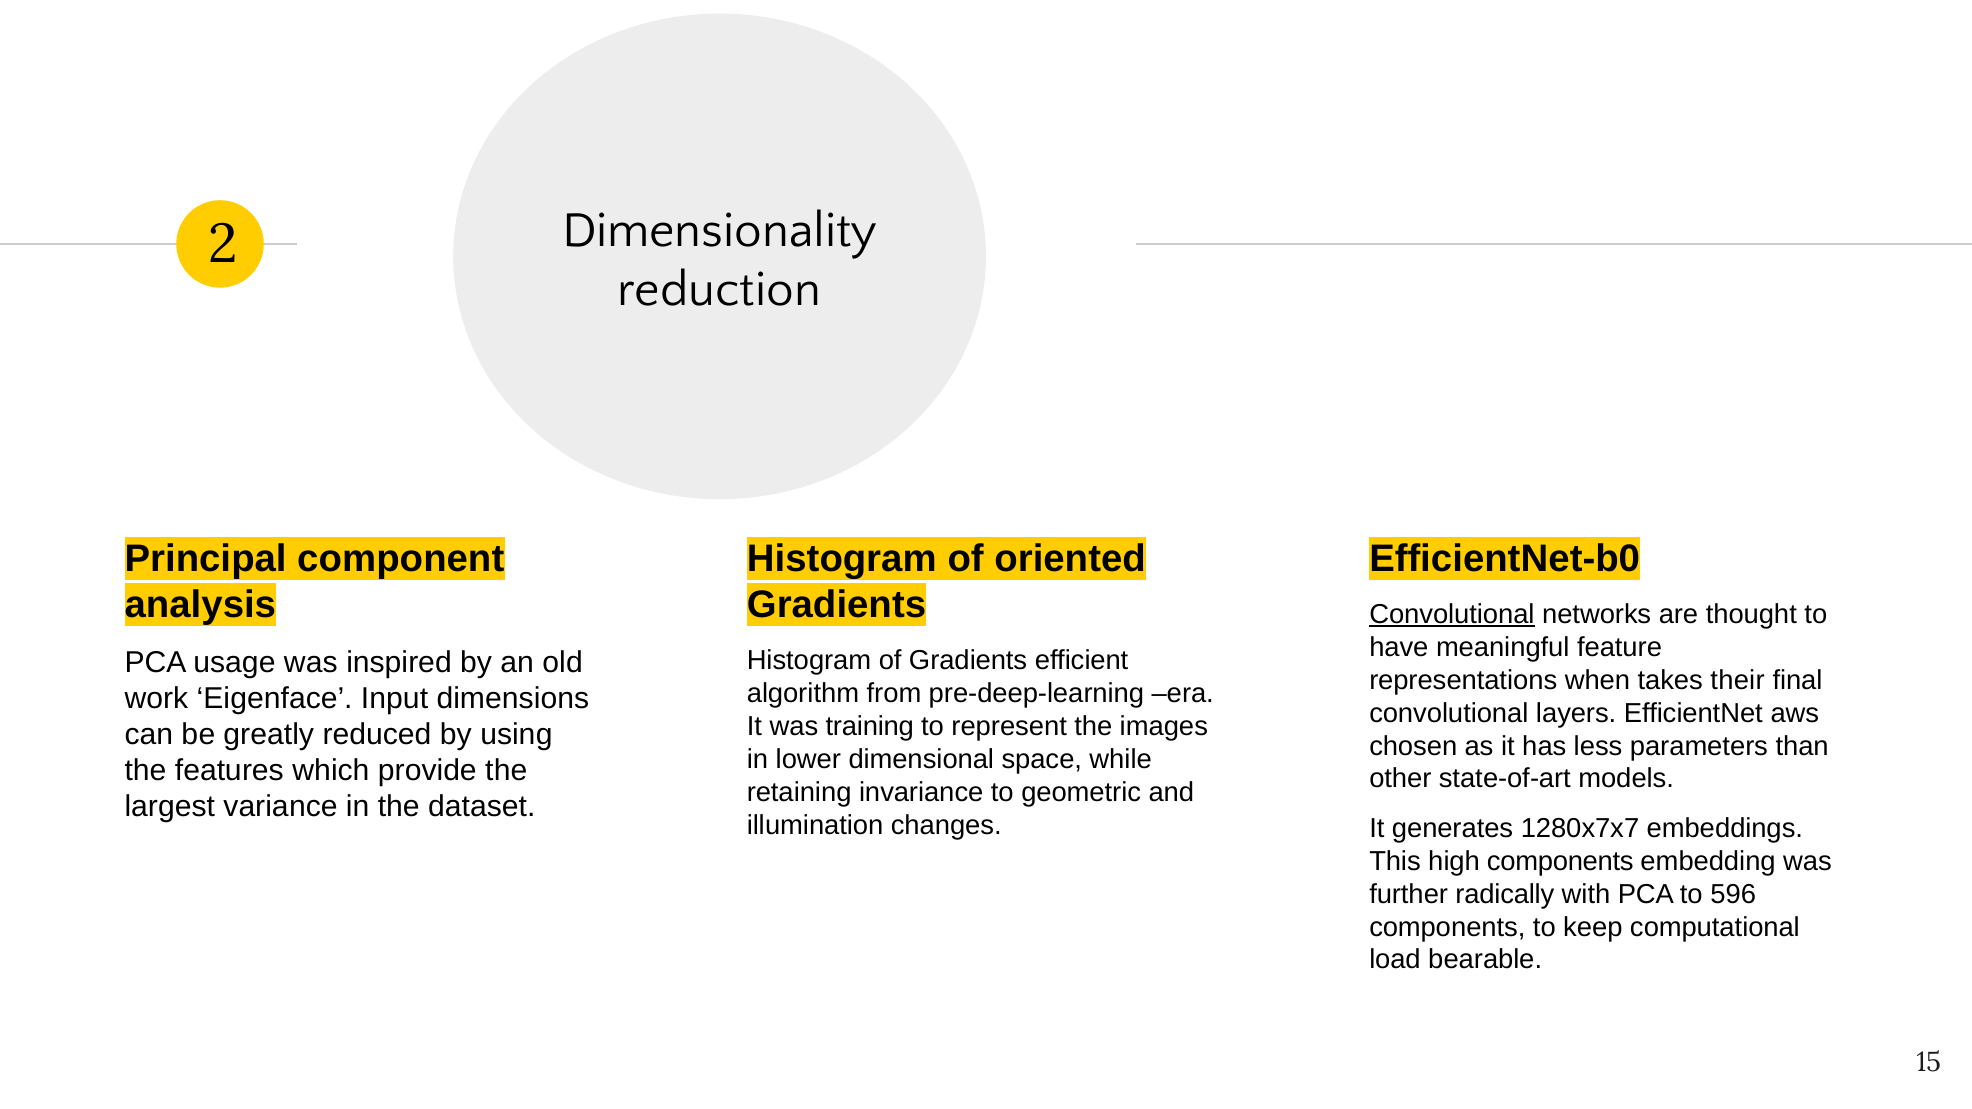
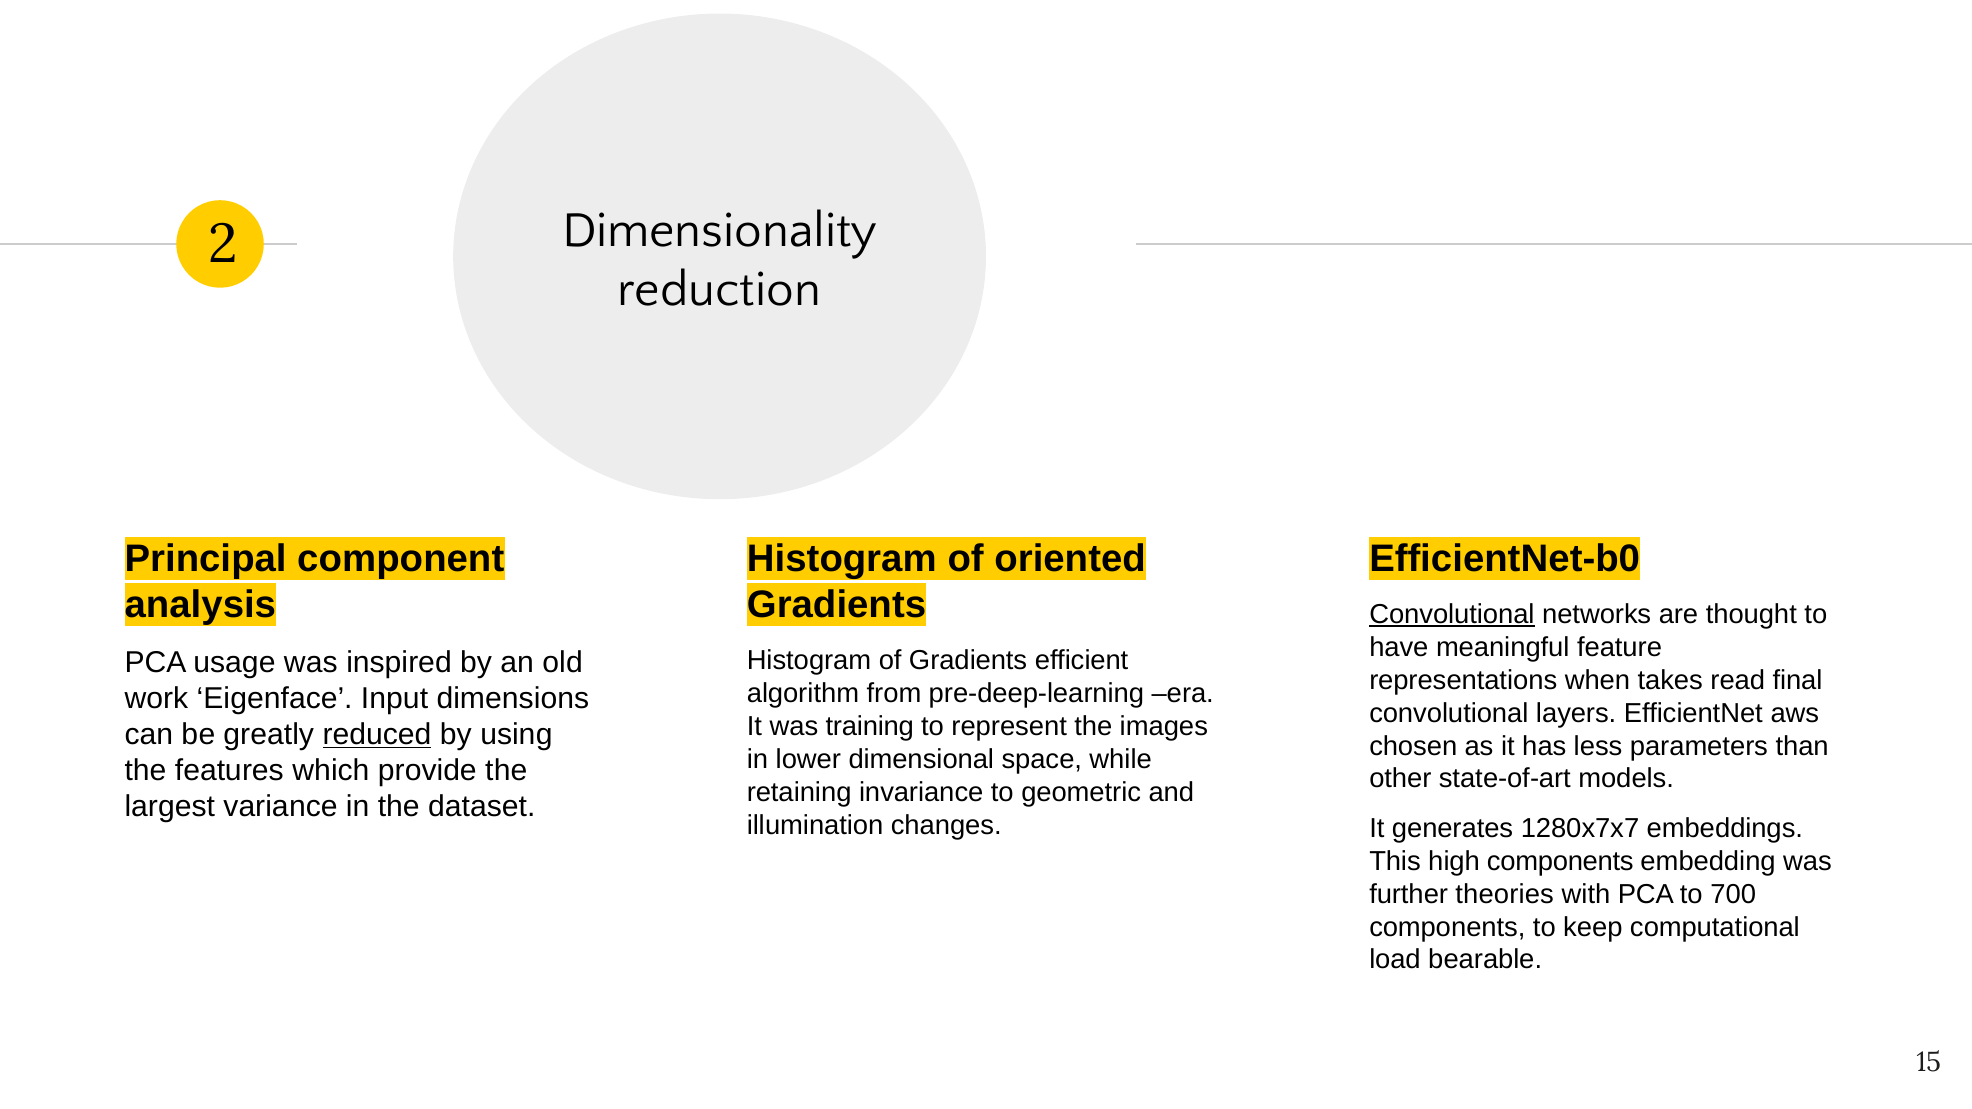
their: their -> read (1738, 680)
reduced underline: none -> present (377, 735)
radically: radically -> theories (1505, 894)
596: 596 -> 700 (1733, 894)
